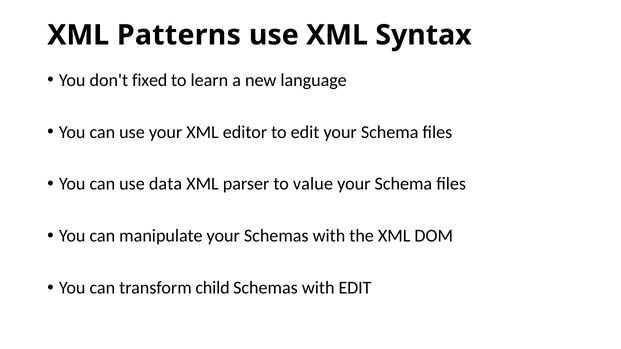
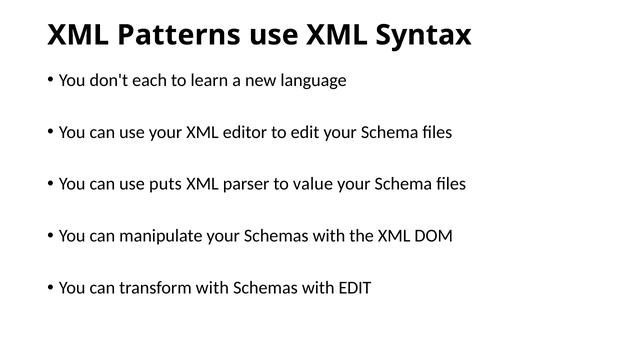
fixed: fixed -> each (150, 80)
data: data -> puts (165, 184)
transform child: child -> with (212, 288)
